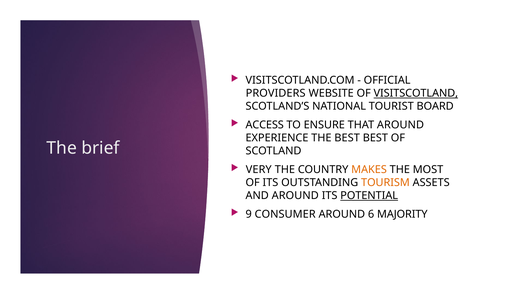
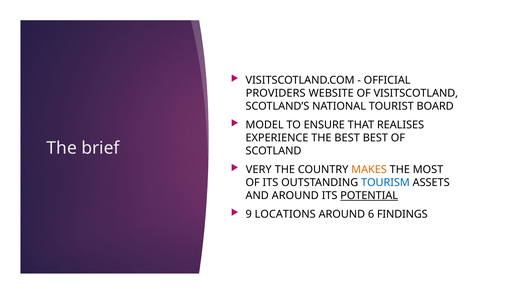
VISITSCOTLAND underline: present -> none (416, 93)
ACCESS: ACCESS -> MODEL (265, 125)
THAT AROUND: AROUND -> REALISES (401, 125)
TOURISM colour: orange -> blue (385, 183)
CONSUMER: CONSUMER -> LOCATIONS (285, 214)
MAJORITY: MAJORITY -> FINDINGS (402, 214)
